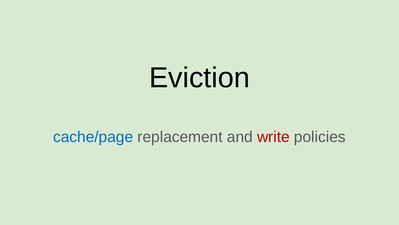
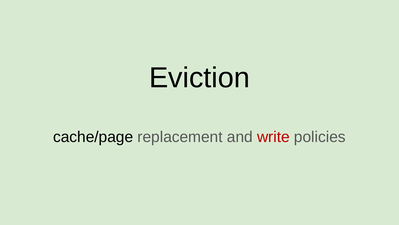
cache/page colour: blue -> black (93, 137)
